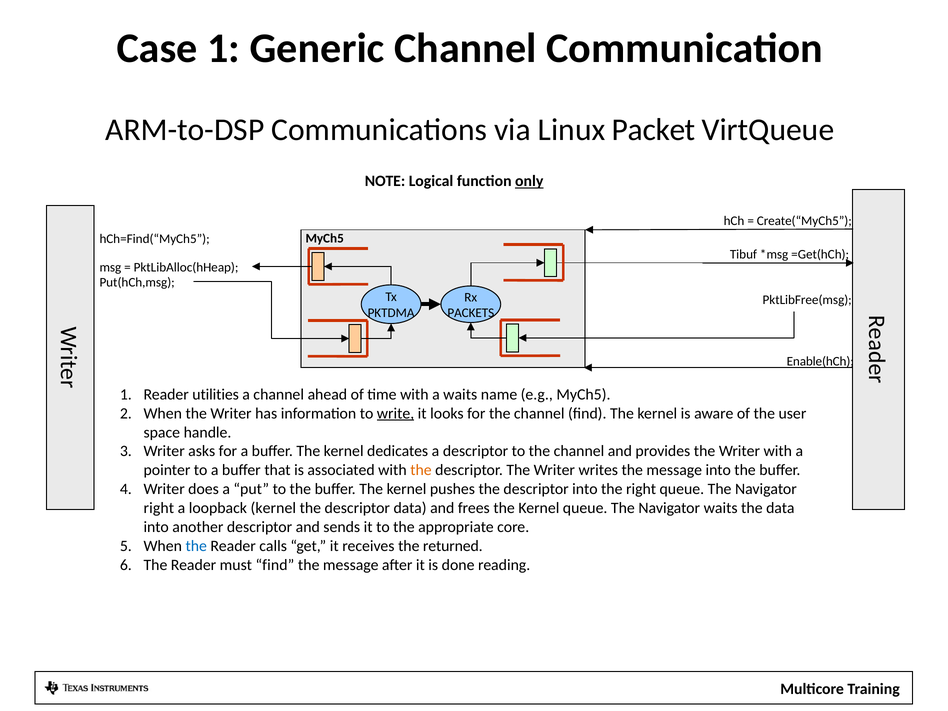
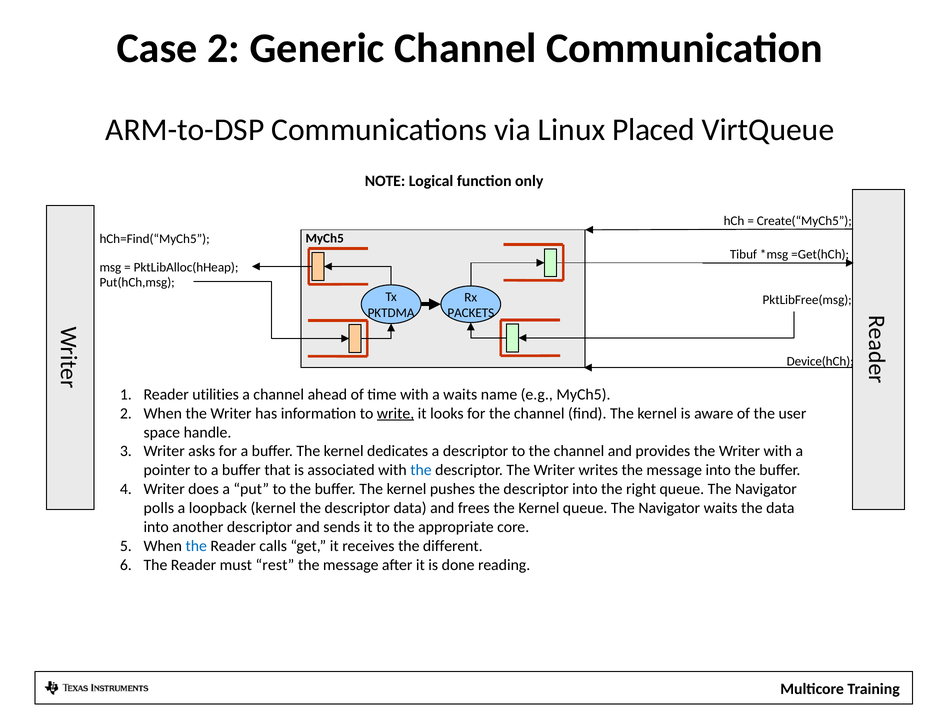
Case 1: 1 -> 2 (224, 48)
Packet: Packet -> Placed (654, 130)
only underline: present -> none (529, 181)
Enable(hCh: Enable(hCh -> Device(hCh (820, 362)
the colour: orange -> blue (421, 470)
right: right -> polls (159, 508)
returned: returned -> different (453, 546)
must find: find -> rest (275, 565)
